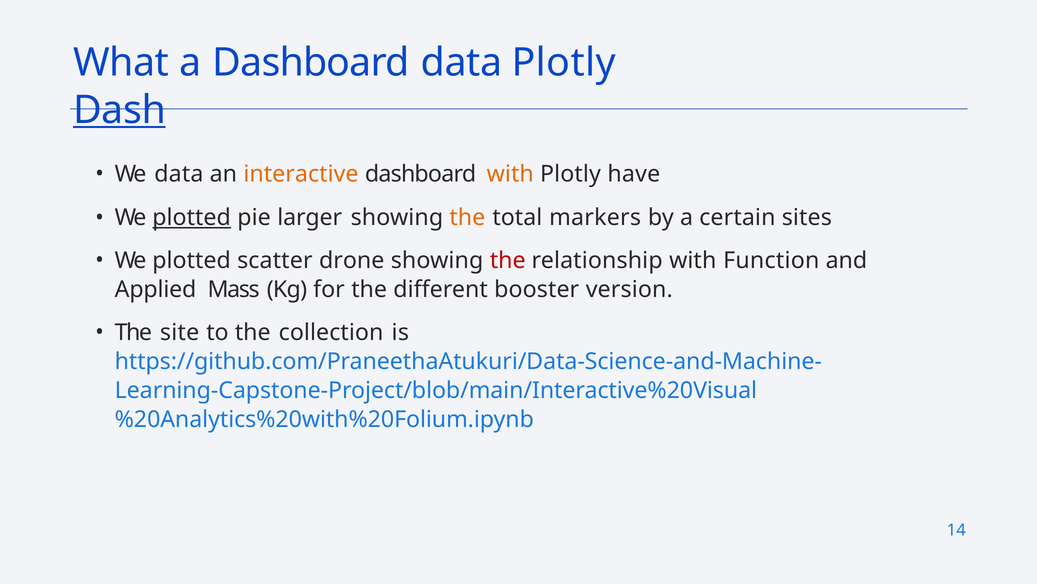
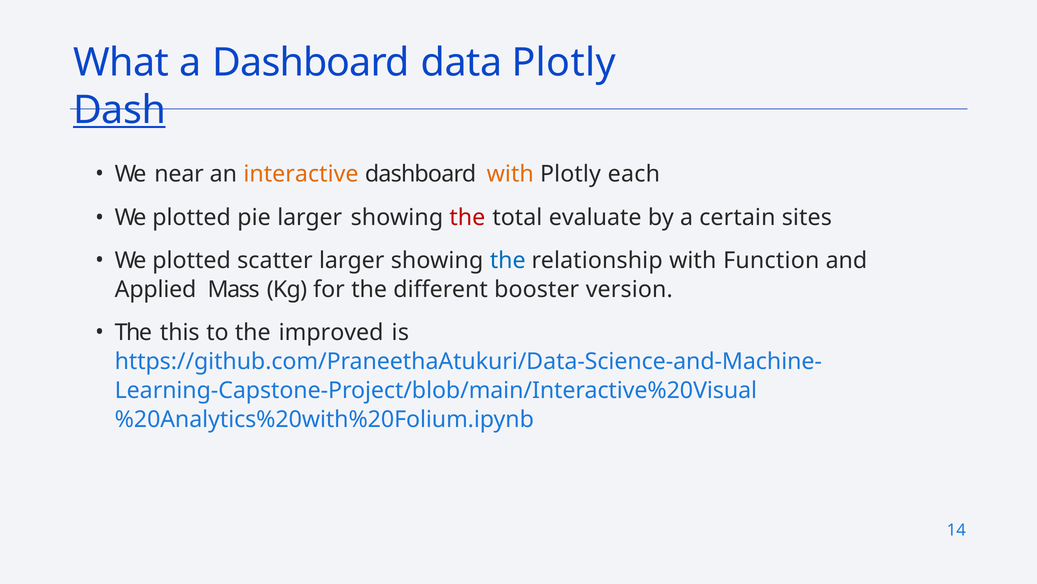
We data: data -> near (179, 174)
have: have -> each (634, 174)
plotted underline: present -> none (192, 218)
the colour: orange -> red (467, 218)
markers: markers -> evaluate (595, 218)
scatter drone: drone -> larger (352, 260)
the colour: red -> blue (508, 260)
site: site -> this (180, 332)
collection: collection -> improved (331, 332)
